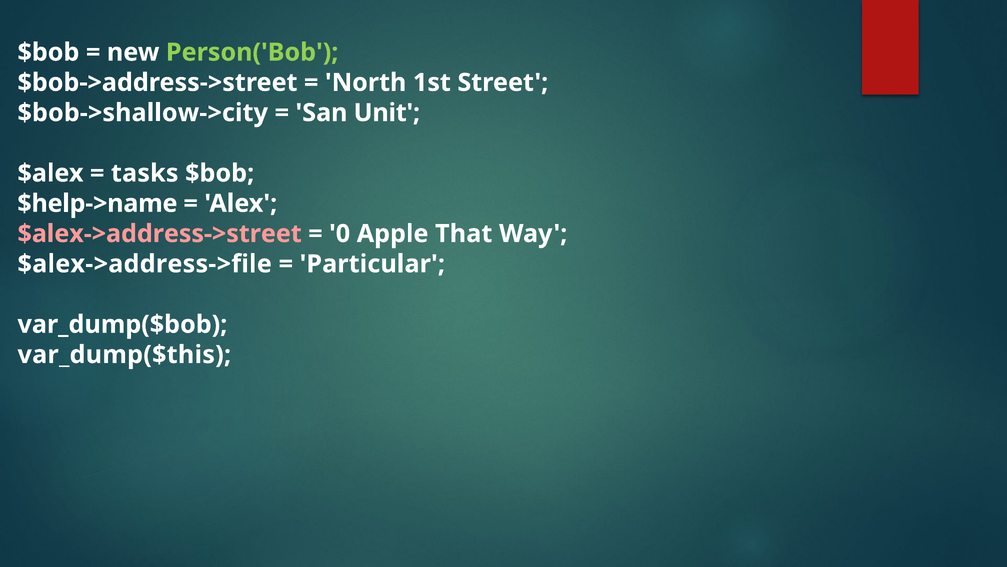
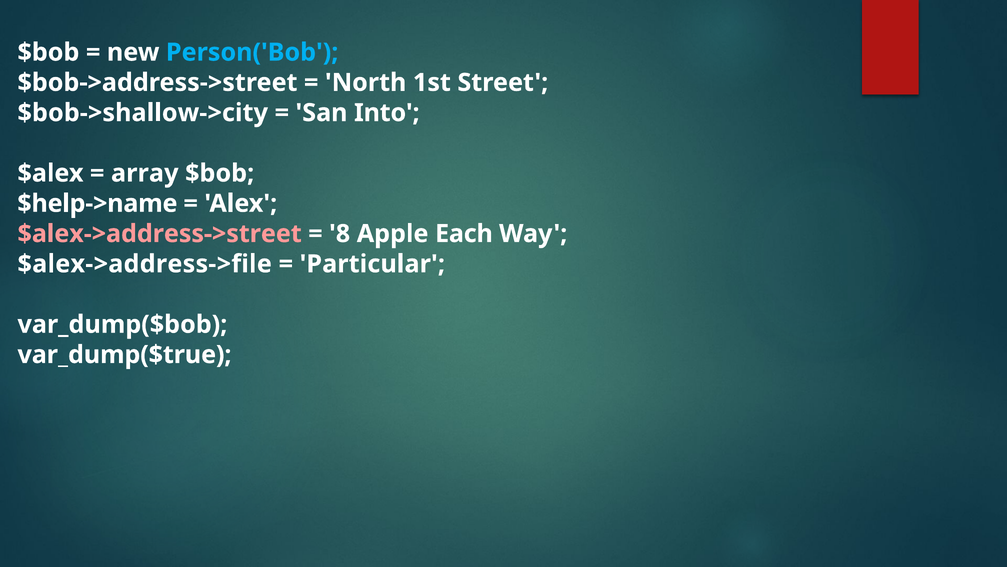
Person('Bob colour: light green -> light blue (252, 52)
Unit: Unit -> Into (387, 113)
tasks: tasks -> array (145, 173)
0: 0 -> 8 (340, 234)
That: That -> Each (464, 234)
var_dump($this: var_dump($this -> var_dump($true (125, 354)
